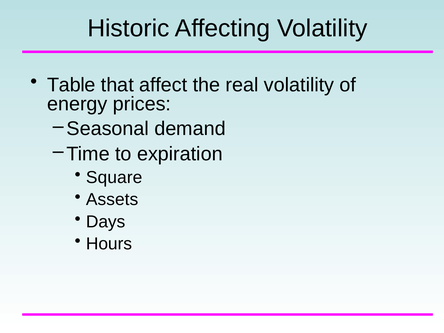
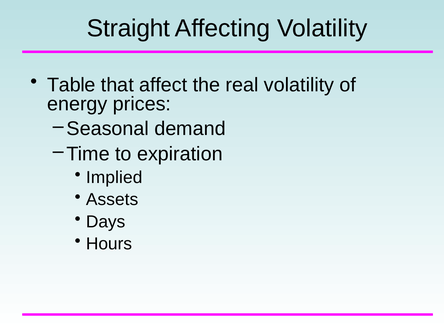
Historic: Historic -> Straight (129, 28)
Square: Square -> Implied (114, 177)
